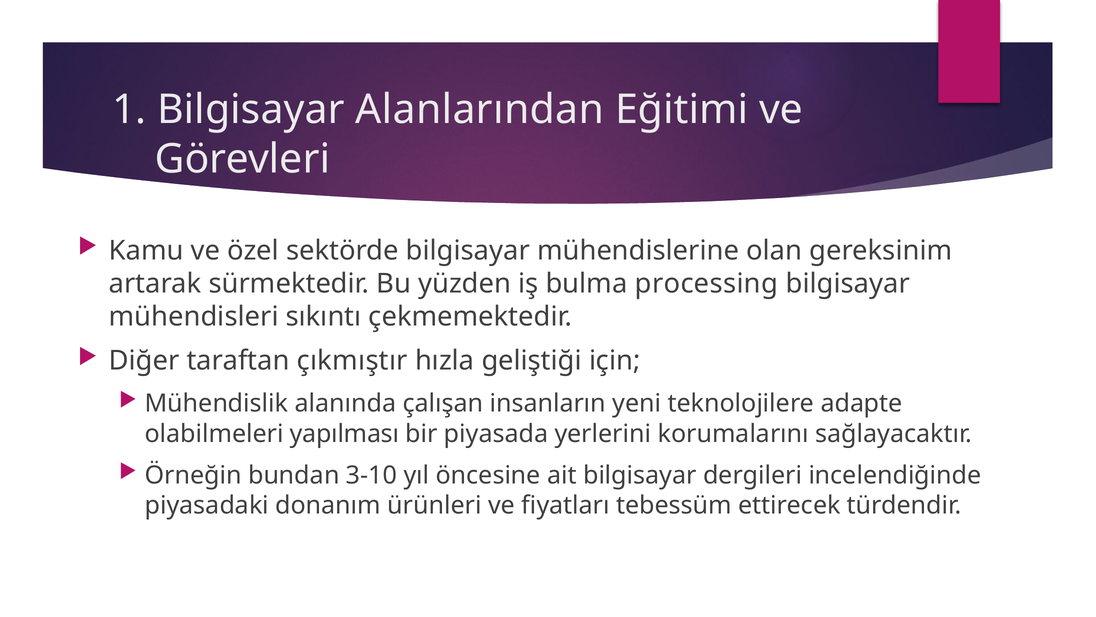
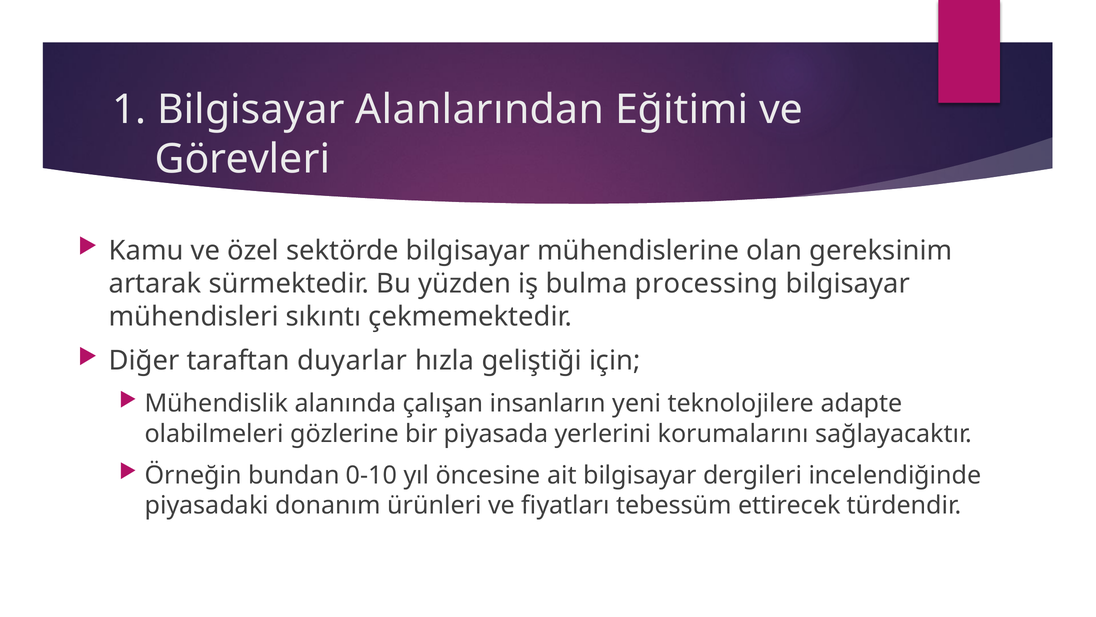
çıkmıştır: çıkmıştır -> duyarlar (352, 361)
yapılması: yapılması -> gözlerine (345, 433)
3-10: 3-10 -> 0-10 (372, 475)
